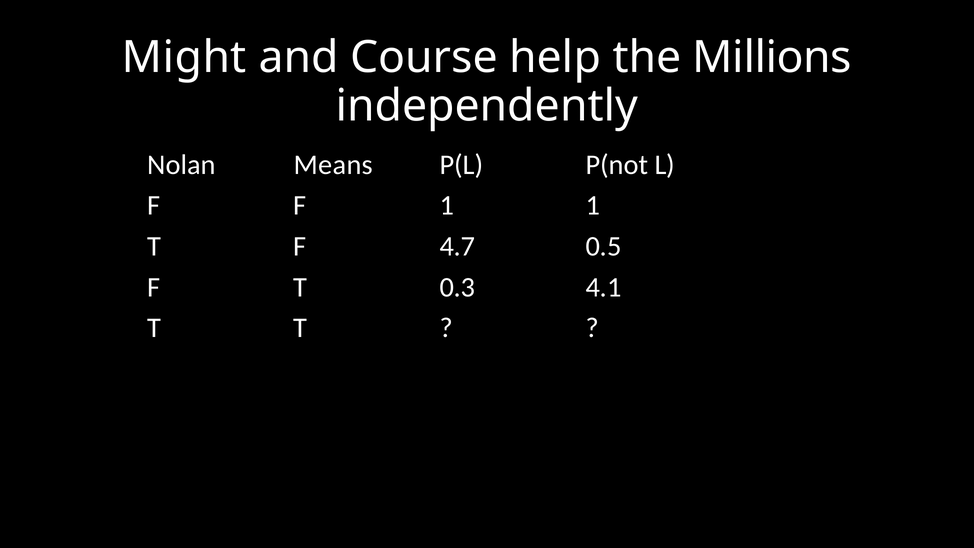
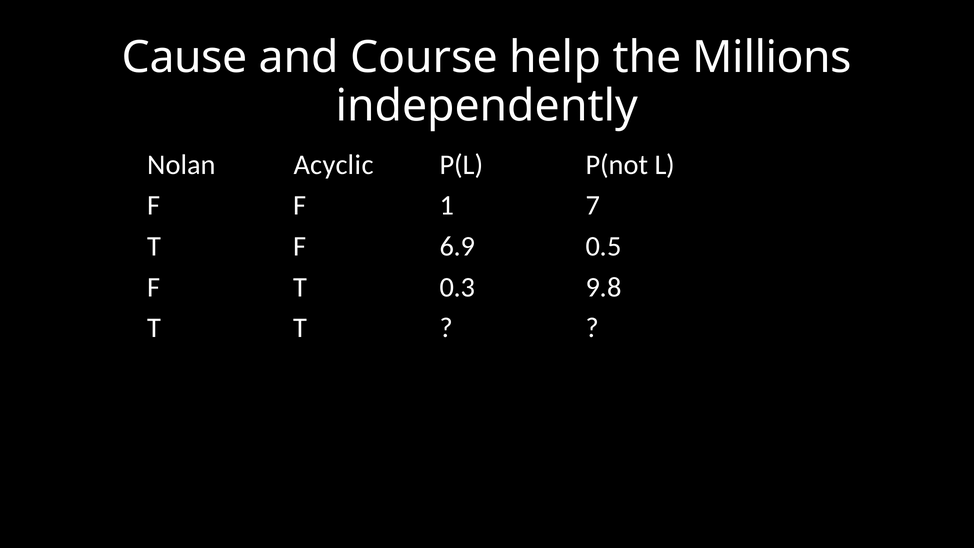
Might: Might -> Cause (185, 58)
Means: Means -> Acyclic (334, 165)
1 1: 1 -> 7 (593, 206)
4.7: 4.7 -> 6.9 (457, 246)
4.1: 4.1 -> 9.8 (604, 287)
